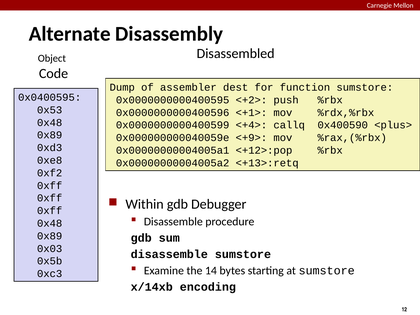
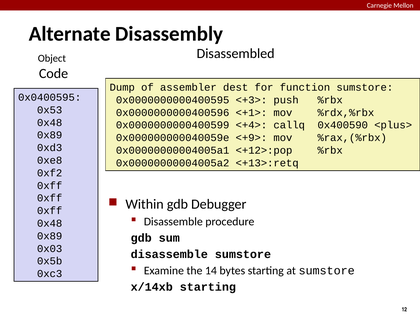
<+2>: <+2> -> <+3> (251, 100)
x/14xb encoding: encoding -> starting (208, 287)
